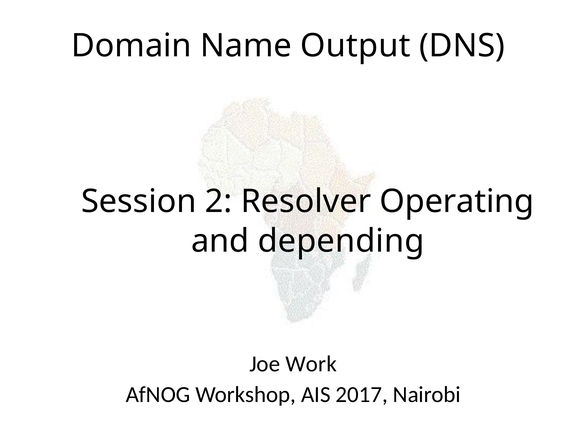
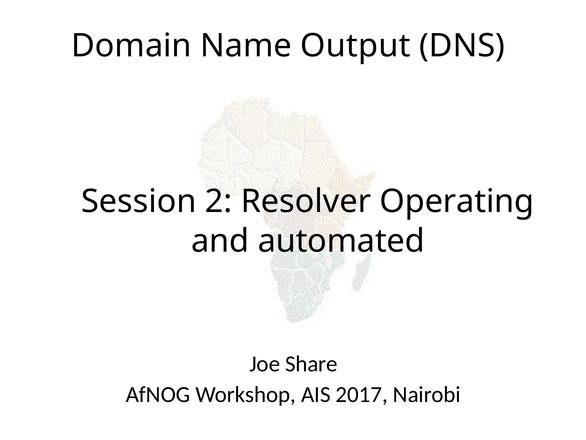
depending: depending -> automated (341, 241)
Work: Work -> Share (311, 364)
